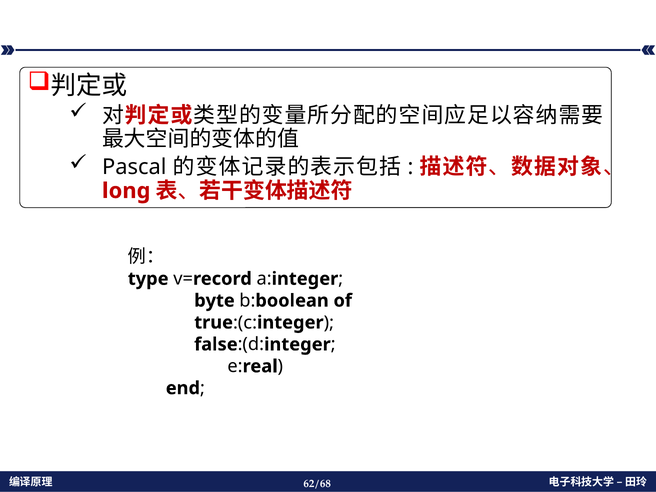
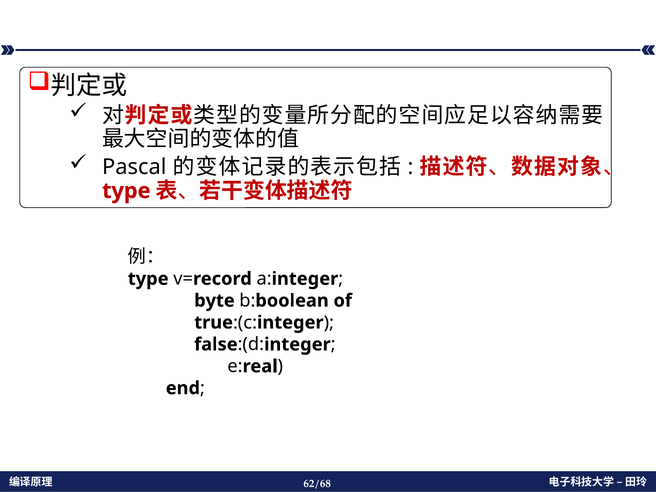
long: long -> type (126, 191)
